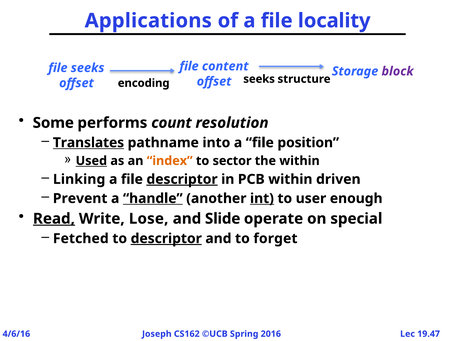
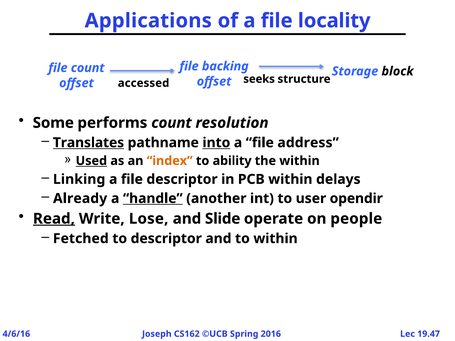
content: content -> backing (225, 66)
file seeks: seeks -> count (88, 68)
block colour: purple -> black (398, 71)
encoding: encoding -> accessed (144, 83)
into underline: none -> present (216, 143)
position: position -> address (308, 143)
sector: sector -> ability (232, 161)
descriptor underline: present -> none (182, 179)
driven: driven -> delays (338, 179)
Prevent: Prevent -> Already (80, 199)
int underline: present -> none (262, 199)
enough: enough -> opendir (356, 199)
special: special -> people (356, 219)
descriptor underline: present -> none (166, 239)
to forget: forget -> within (276, 239)
